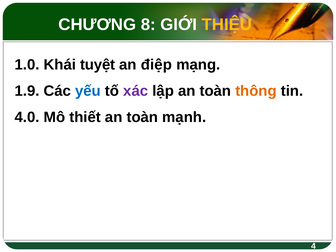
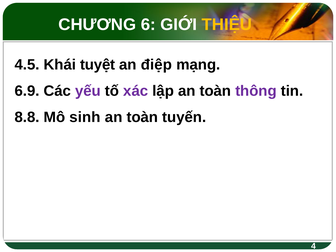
8: 8 -> 6 (148, 25)
1.0: 1.0 -> 4.5 (27, 65)
1.9: 1.9 -> 6.9 (27, 91)
yếu colour: blue -> purple (88, 91)
thông colour: orange -> purple (256, 91)
4.0: 4.0 -> 8.8 (27, 117)
thiết: thiết -> sinh (85, 117)
mạnh: mạnh -> tuyến (184, 117)
